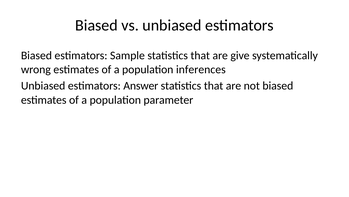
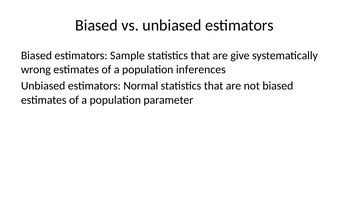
Answer: Answer -> Normal (141, 86)
